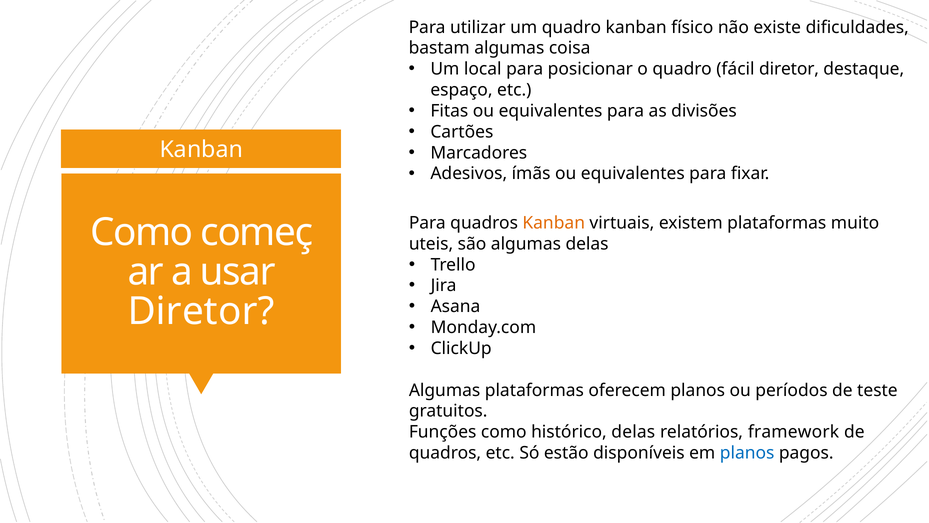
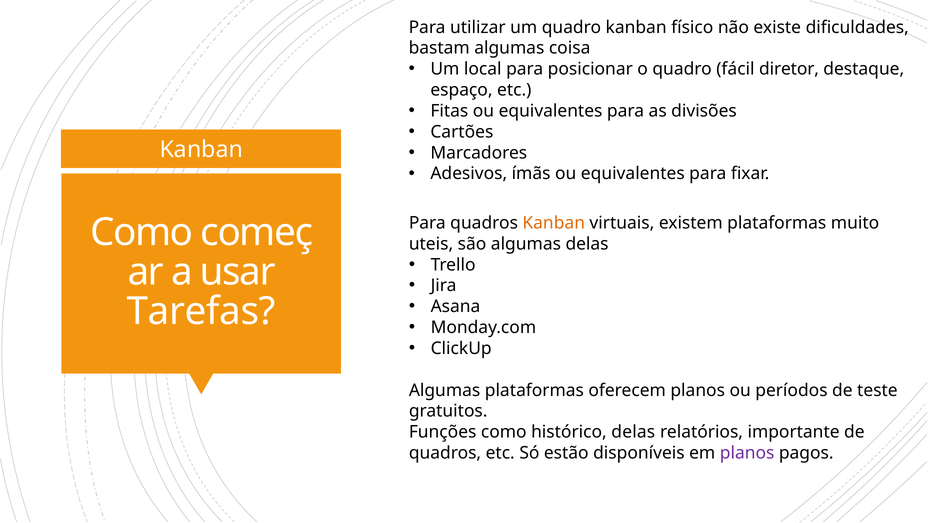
Diretor: Diretor -> Tarefas (201, 311)
framework: framework -> importante (794, 432)
planos colour: blue -> purple (747, 453)
